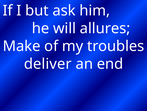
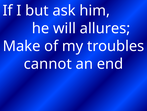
deliver: deliver -> cannot (48, 64)
